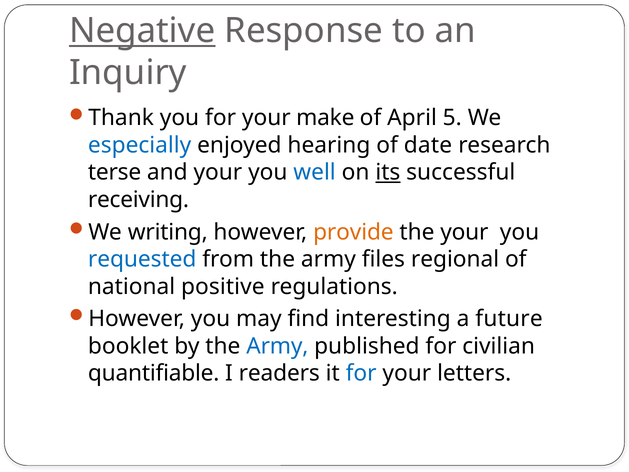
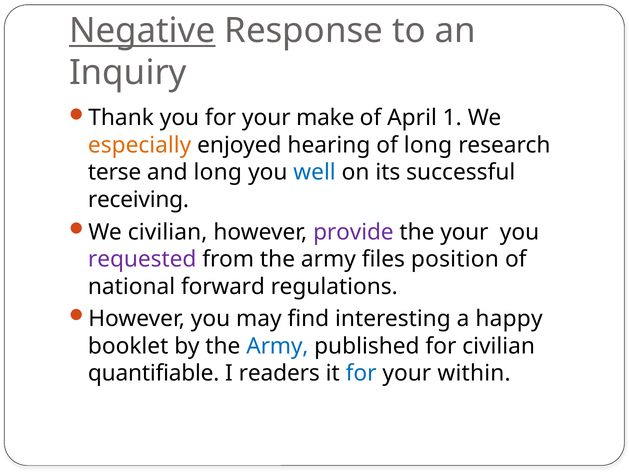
5: 5 -> 1 (452, 118)
especially colour: blue -> orange (140, 145)
of date: date -> long (428, 145)
and your: your -> long (218, 172)
its underline: present -> none (388, 172)
We writing: writing -> civilian (168, 232)
provide colour: orange -> purple (353, 232)
requested colour: blue -> purple (142, 259)
regional: regional -> position (455, 259)
positive: positive -> forward (223, 286)
future: future -> happy (509, 319)
letters: letters -> within (474, 373)
